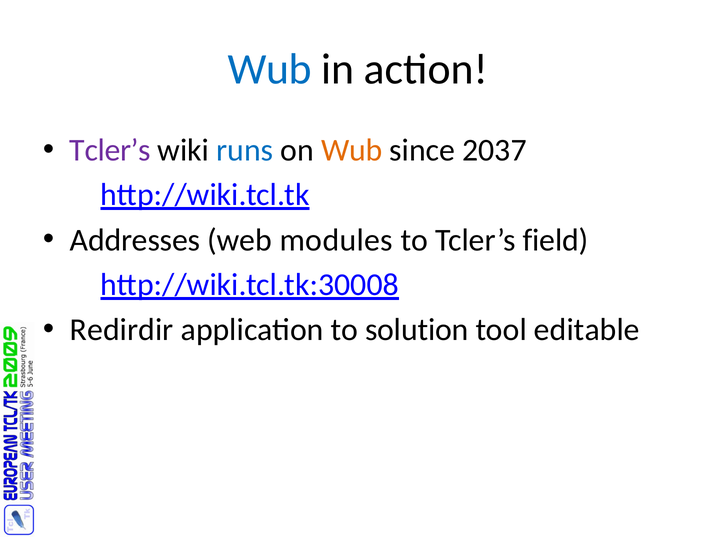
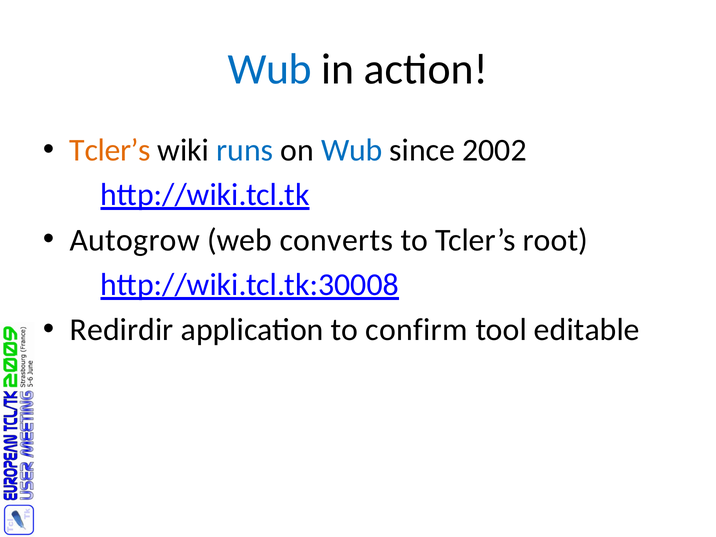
Tcler’s colour: purple -> orange (110, 150)
Wub colour: orange -> blue (352, 150)
2037: 2037 -> 2002 (494, 150)
Addresses: Addresses -> Autogrow (135, 240)
modules: modules -> converts (336, 240)
field: field -> root (555, 240)
solution: solution -> confirm (417, 330)
